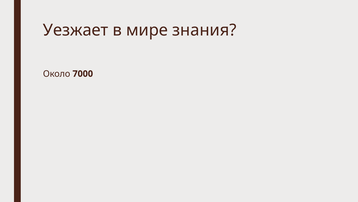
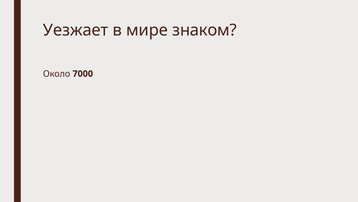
знания: знания -> знаком (204, 30)
